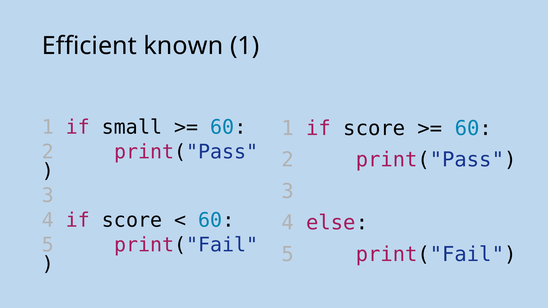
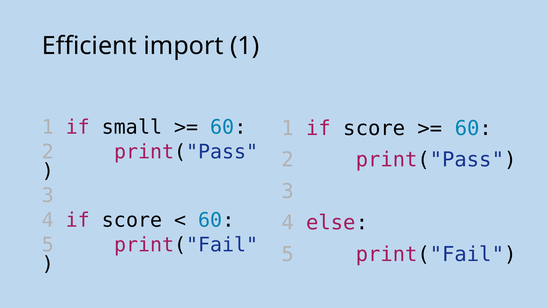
known: known -> import (183, 46)
